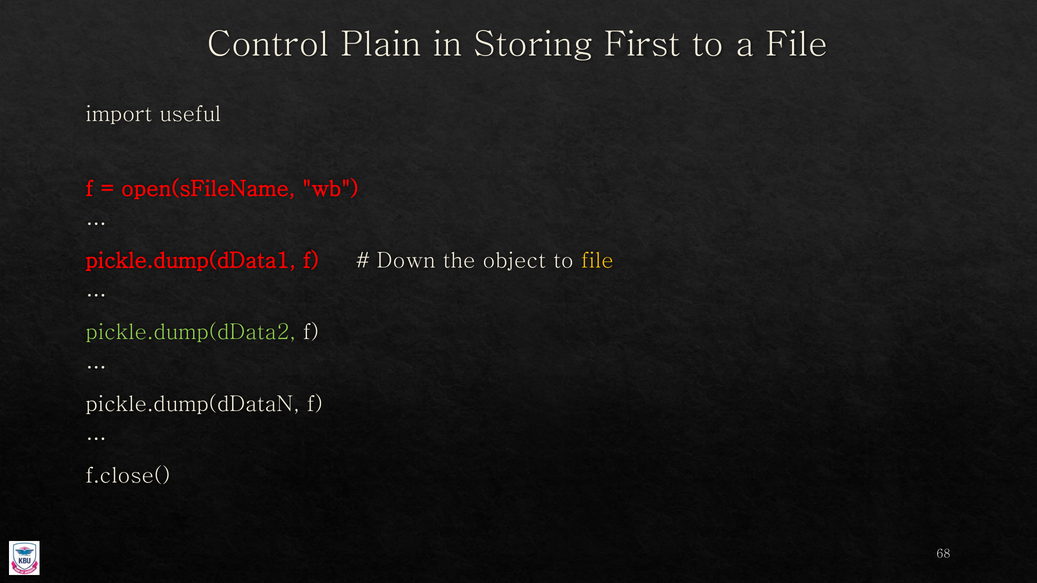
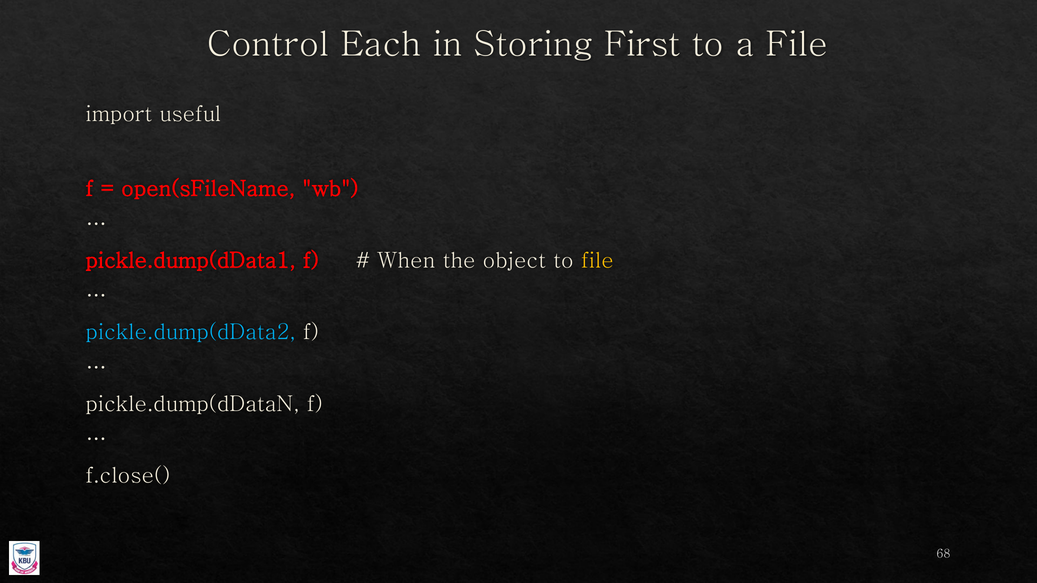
Plain: Plain -> Each (381, 44)
Down: Down -> When (406, 261)
pickle.dump(dData2 colour: light green -> light blue (191, 332)
